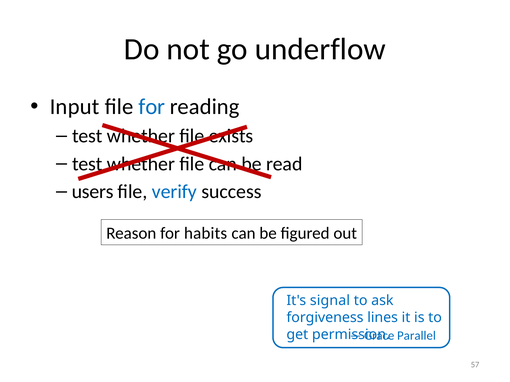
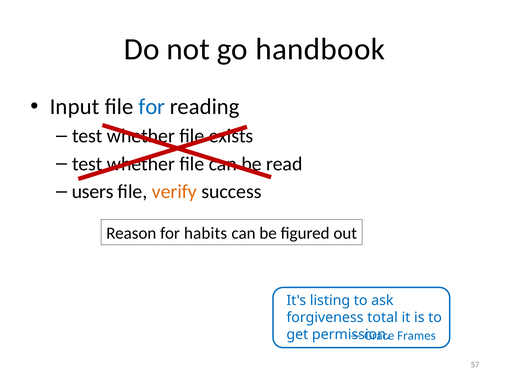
underflow: underflow -> handbook (320, 49)
verify colour: blue -> orange (174, 192)
signal: signal -> listing (330, 301)
lines: lines -> total (383, 318)
Parallel: Parallel -> Frames (416, 336)
